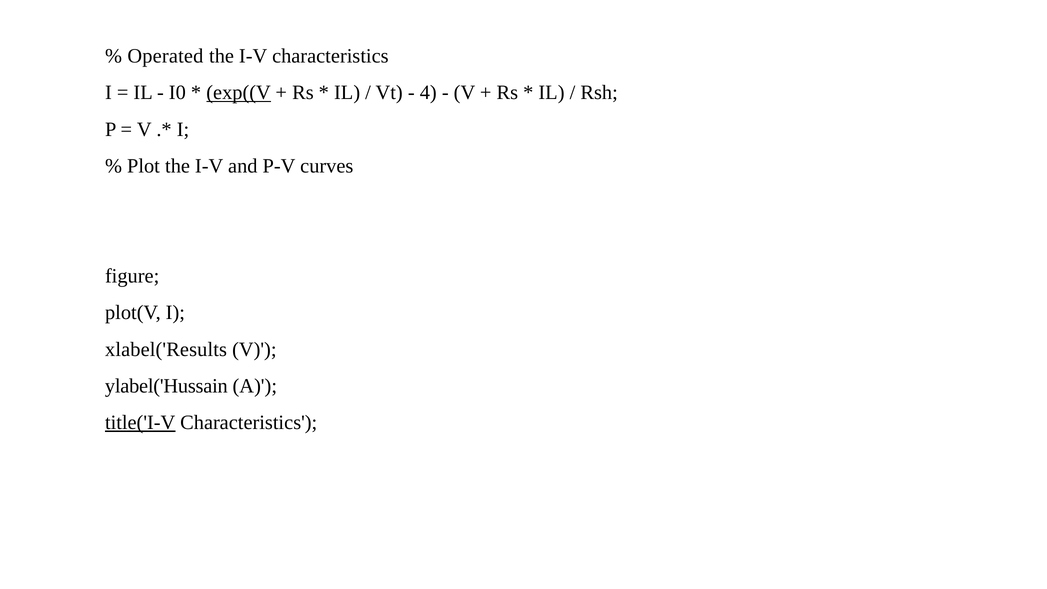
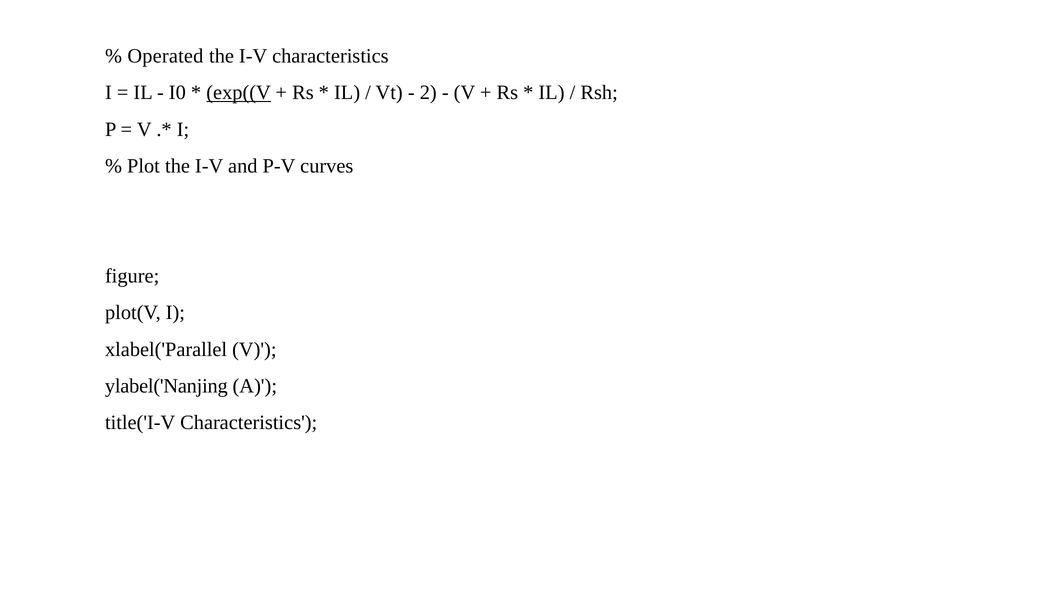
4: 4 -> 2 (428, 93)
xlabel('Results: xlabel('Results -> xlabel('Parallel (166, 349)
ylabel('Hussain: ylabel('Hussain -> ylabel('Nanjing (166, 386)
title('I-V underline: present -> none (140, 423)
